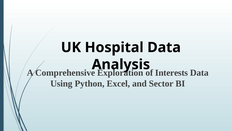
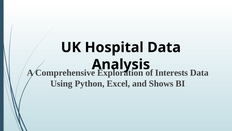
Sector: Sector -> Shows (161, 83)
